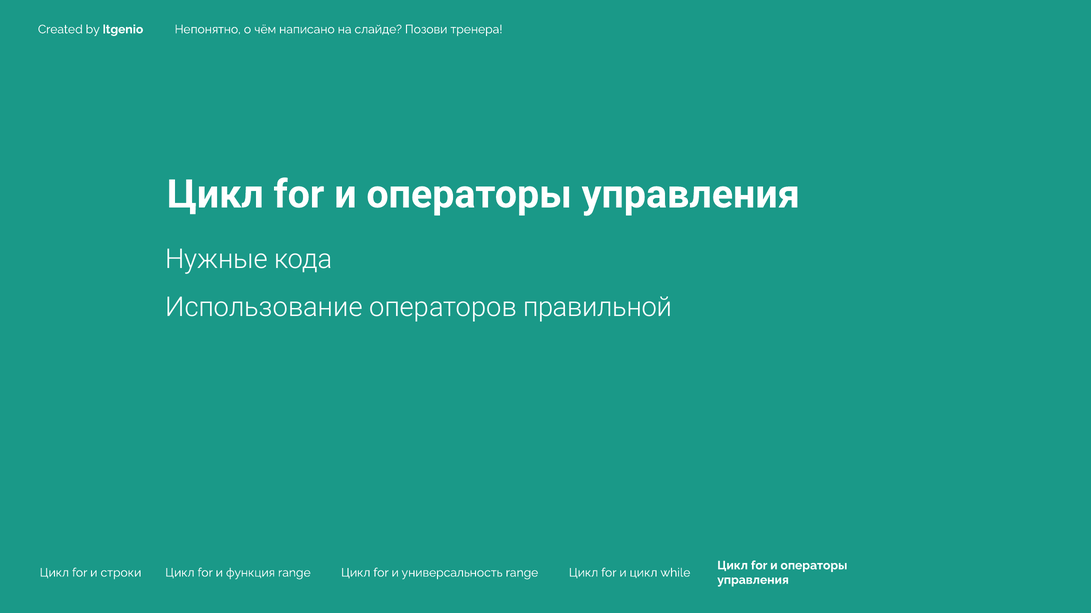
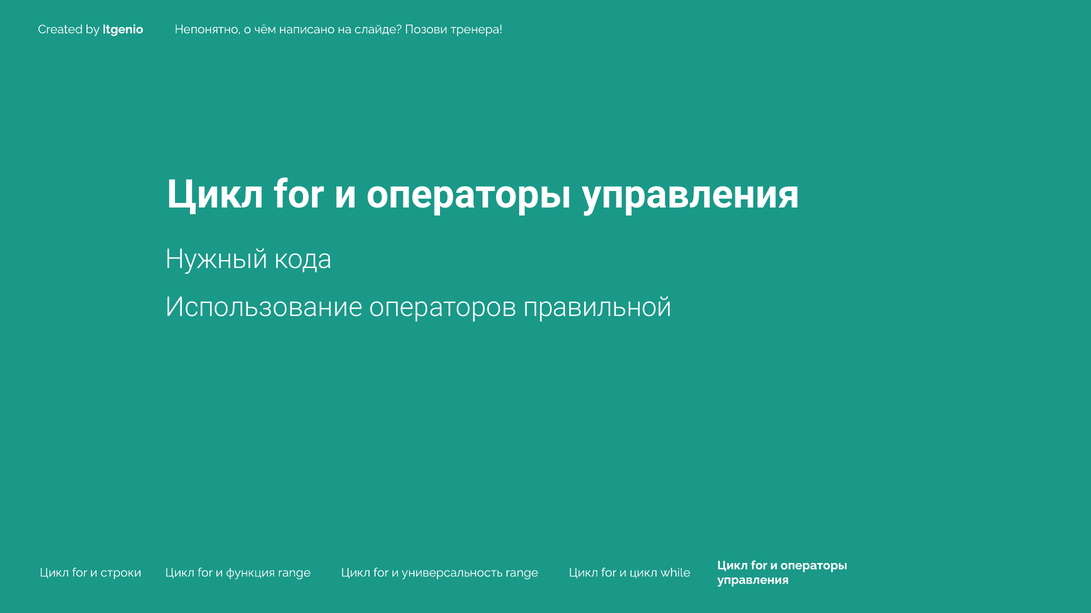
Нужные: Нужные -> Нужный (217, 260)
